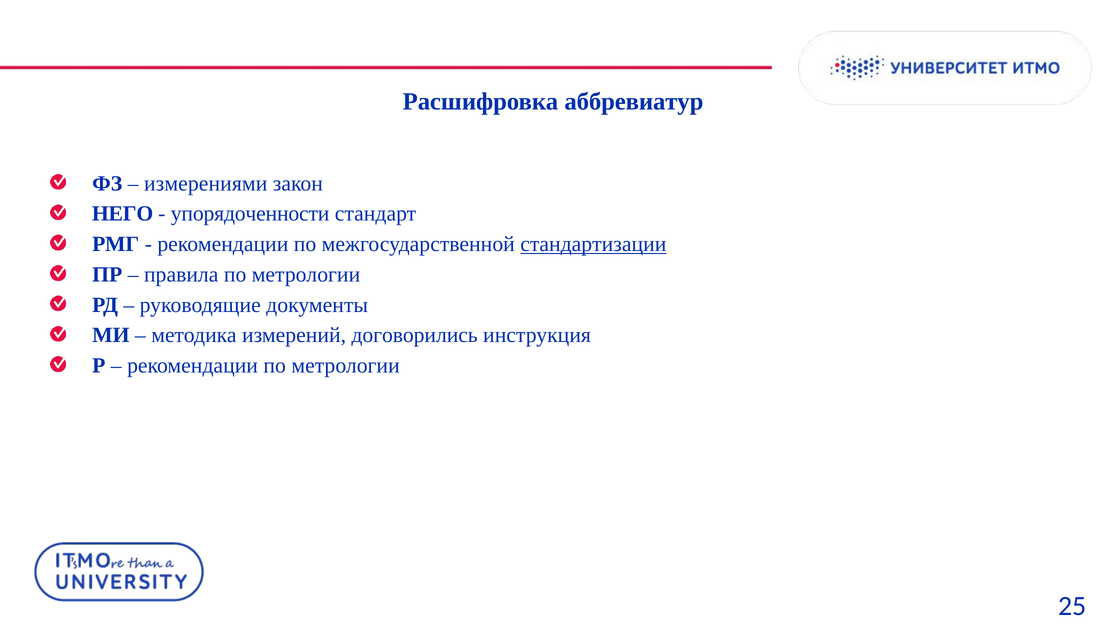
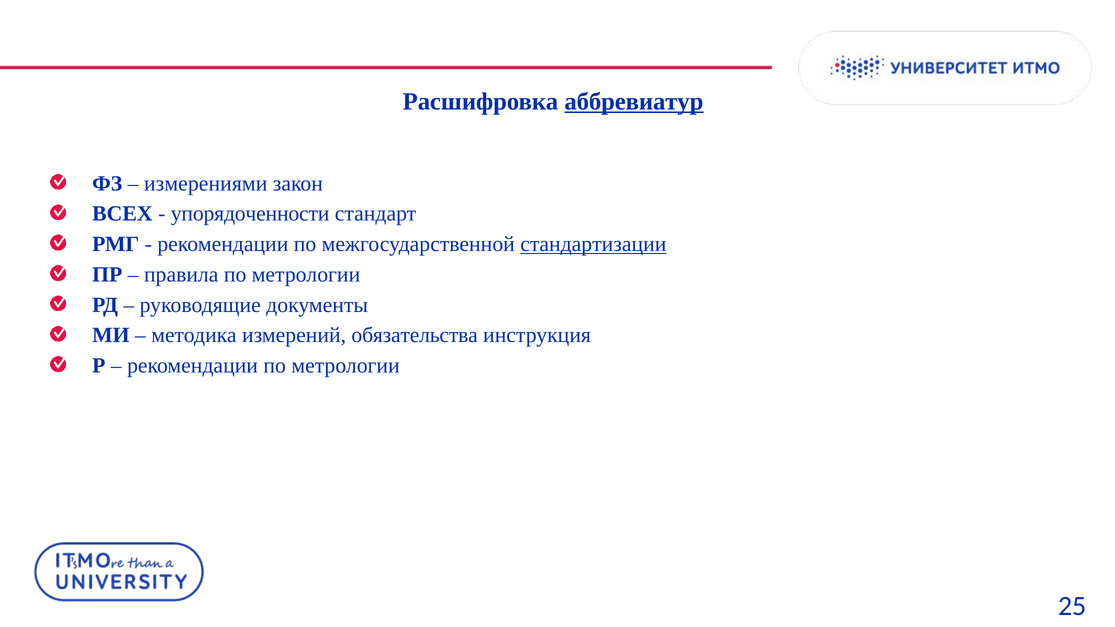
аббревиатур underline: none -> present (634, 102)
НЕГО: НЕГО -> ВСЕХ (122, 214)
договорились: договорились -> обязательства (415, 335)
